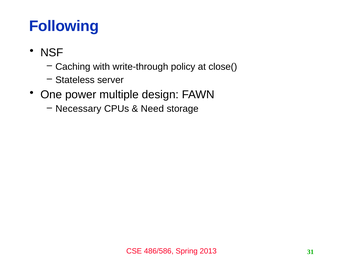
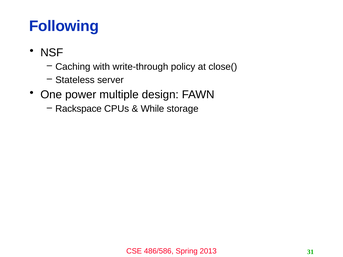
Necessary: Necessary -> Rackspace (78, 109)
Need: Need -> While (152, 109)
